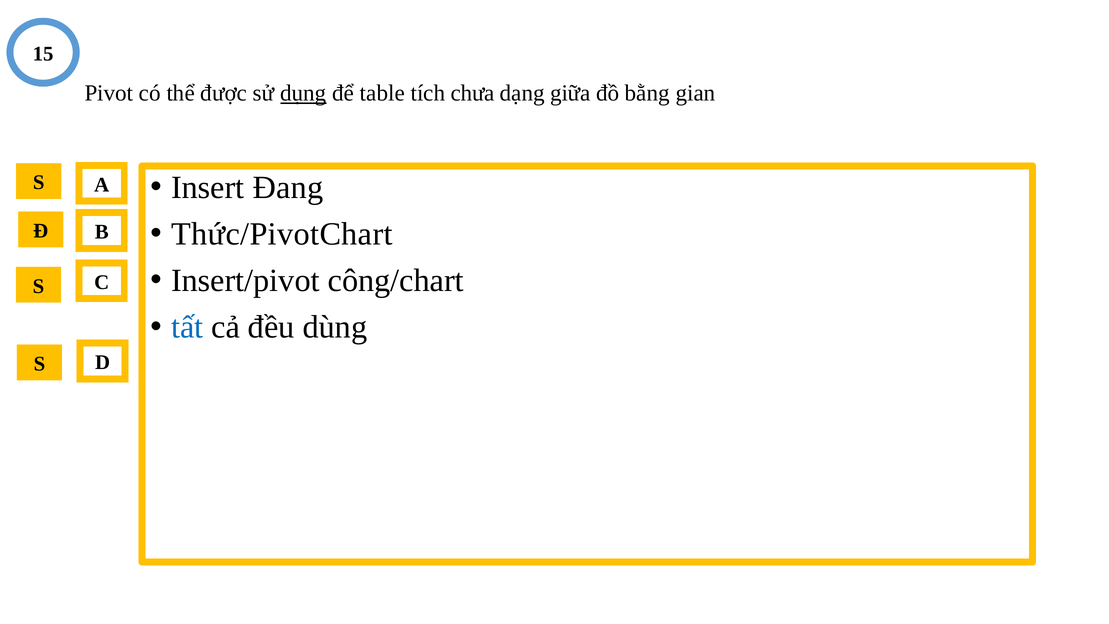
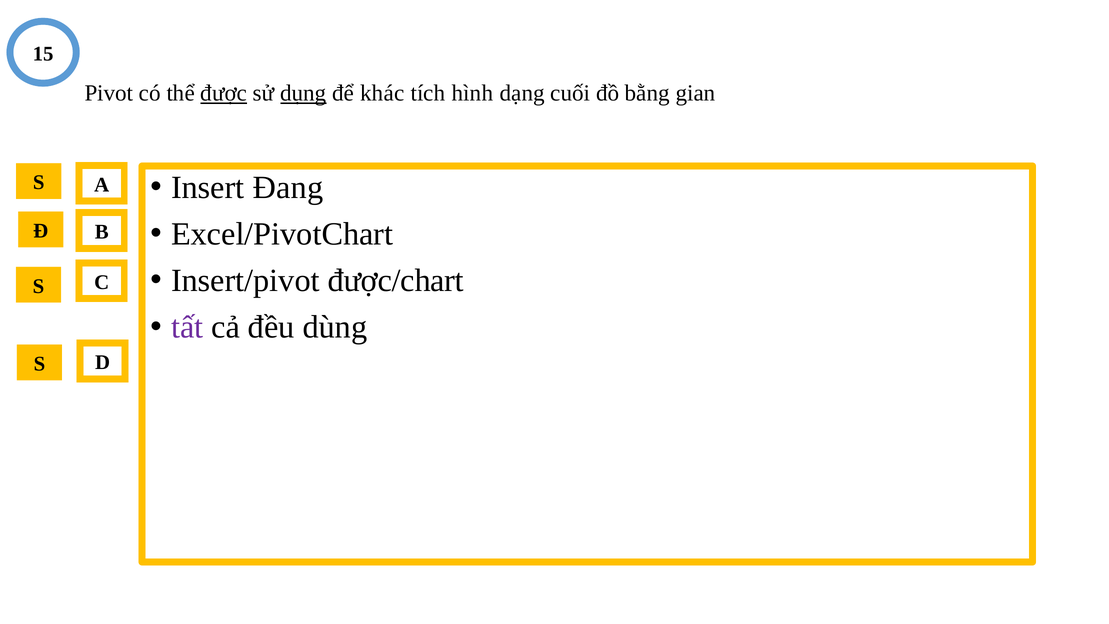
được underline: none -> present (224, 93)
table: table -> khác (382, 93)
chưa: chưa -> hình (472, 93)
giữa: giữa -> cuối (570, 93)
Thức/PivotChart: Thức/PivotChart -> Excel/PivotChart (282, 234)
công/chart: công/chart -> được/chart (396, 280)
tất colour: blue -> purple (187, 327)
